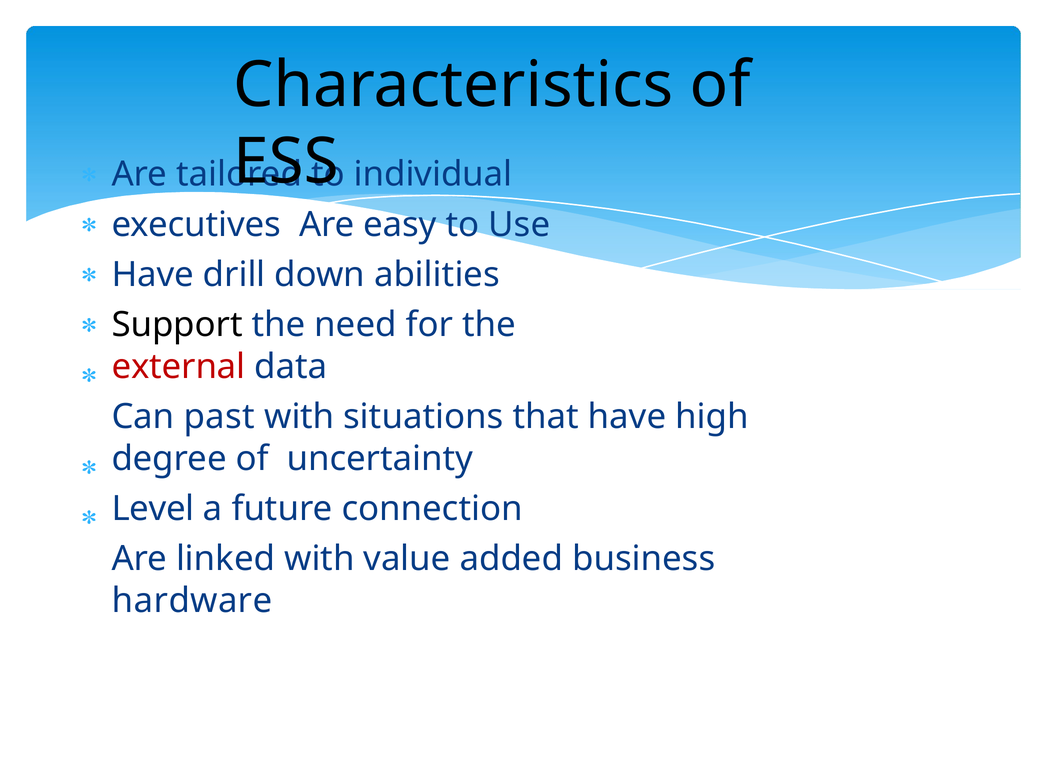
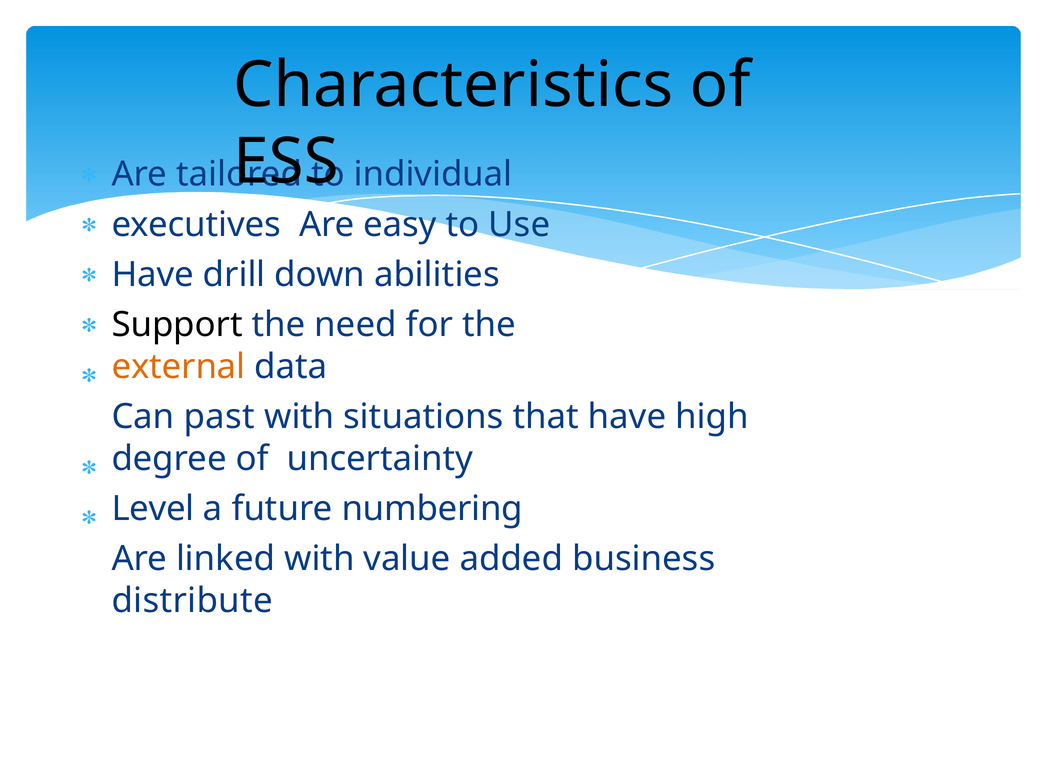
external colour: red -> orange (178, 367)
connection: connection -> numbering (432, 509)
hardware: hardware -> distribute (192, 601)
